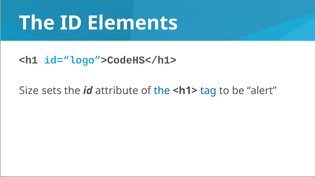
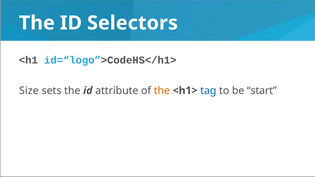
Elements: Elements -> Selectors (132, 23)
the colour: blue -> orange (162, 91)
alert: alert -> start (262, 91)
